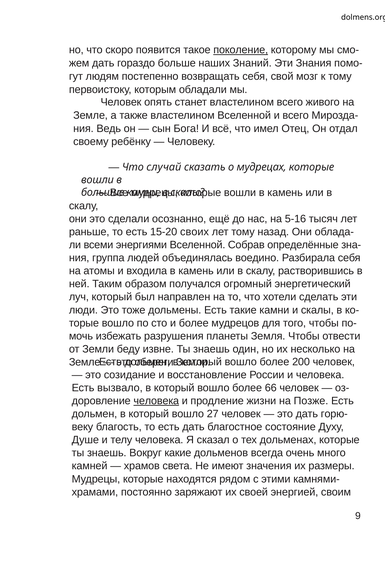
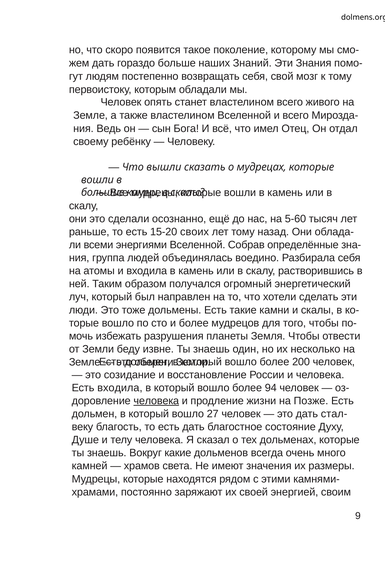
поколение underline: present -> none (241, 50)
случай: случай -> вышли (164, 167)
5-16: 5-16 -> 5-60 (295, 219)
Есть вызвало: вызвало -> входила (120, 387)
66: 66 -> 94 (271, 387)
горю-: горю- -> стал- (334, 413)
